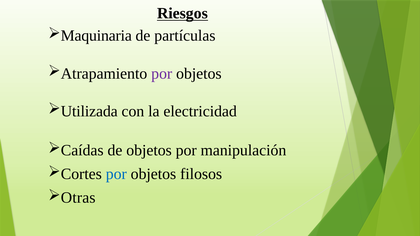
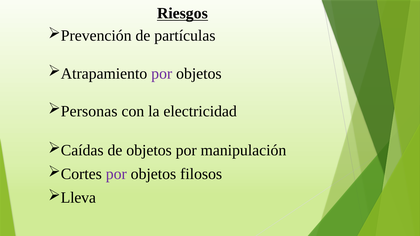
Maquinaria: Maquinaria -> Prevención (96, 36)
Utilizada: Utilizada -> Personas (89, 111)
por colour: blue -> purple (116, 174)
Otras: Otras -> Lleva (78, 198)
